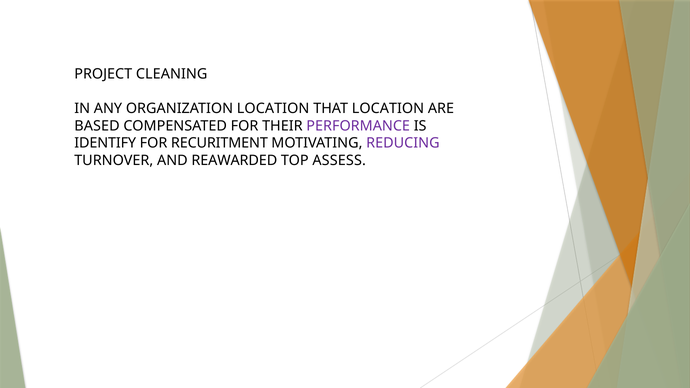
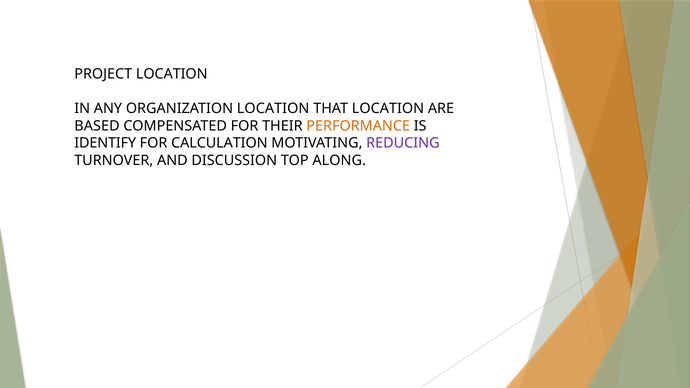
PROJECT CLEANING: CLEANING -> LOCATION (172, 74)
PERFORMANCE colour: purple -> orange (358, 126)
RECURITMENT: RECURITMENT -> CALCULATION (219, 143)
REAWARDED: REAWARDED -> DISCUSSION (234, 160)
ASSESS: ASSESS -> ALONG (339, 160)
